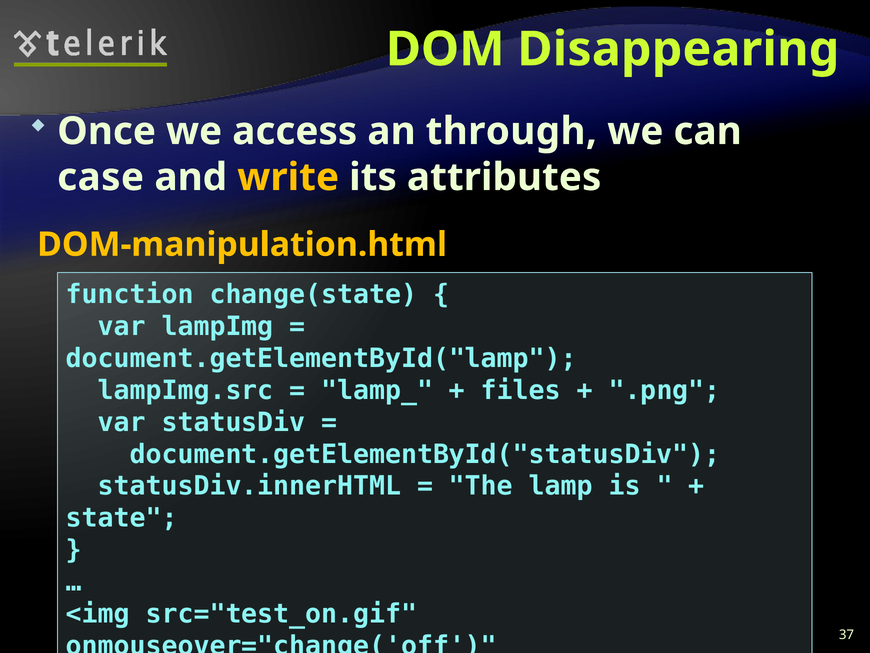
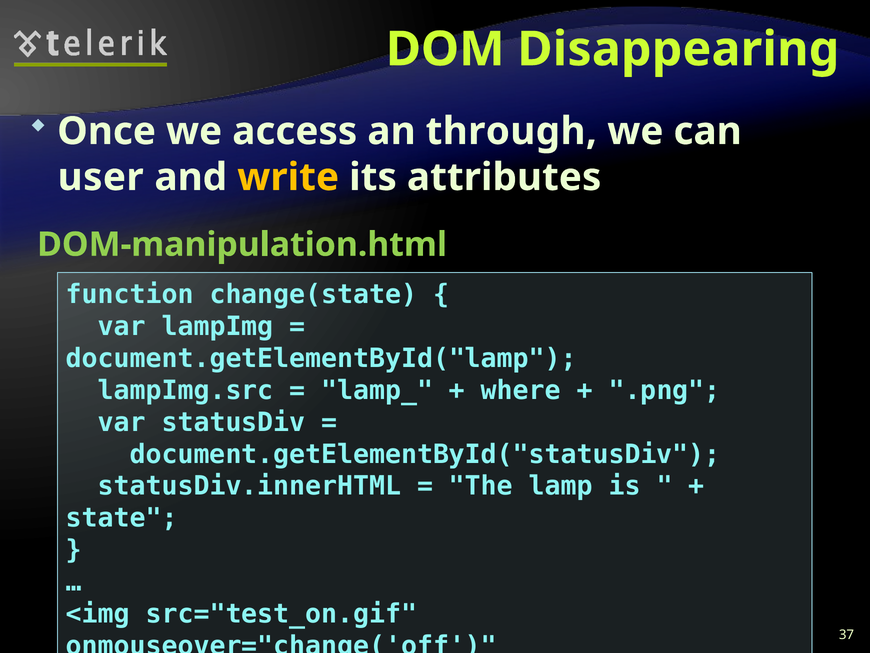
case: case -> user (101, 177)
DOM-manipulation.html colour: yellow -> light green (242, 244)
files: files -> where (521, 390)
